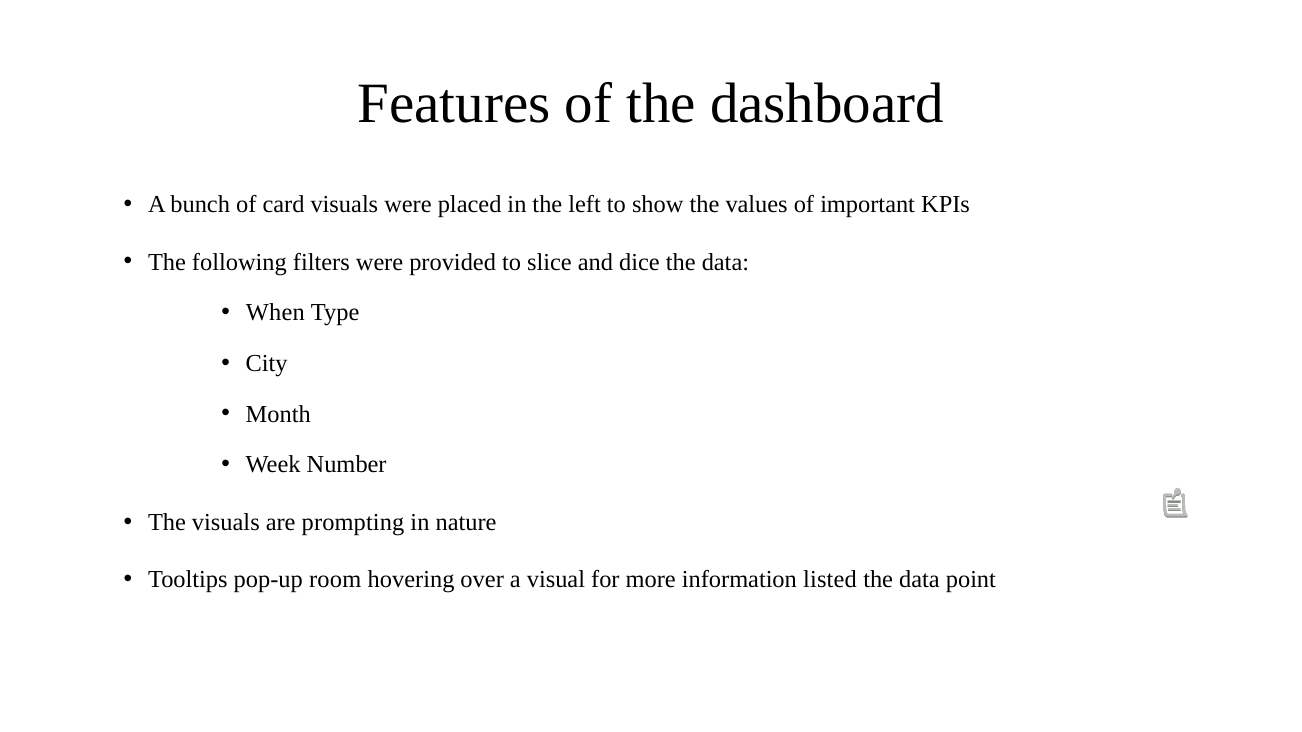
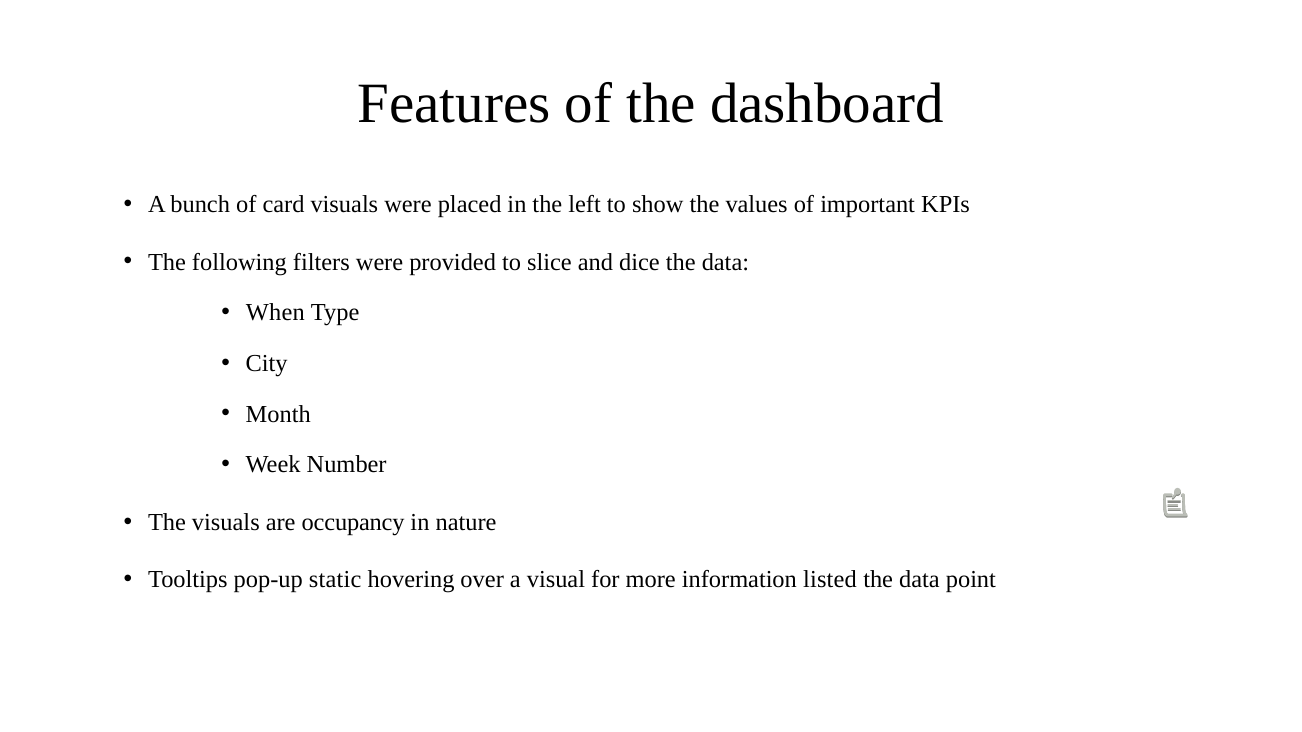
prompting: prompting -> occupancy (353, 523)
room: room -> static (335, 580)
